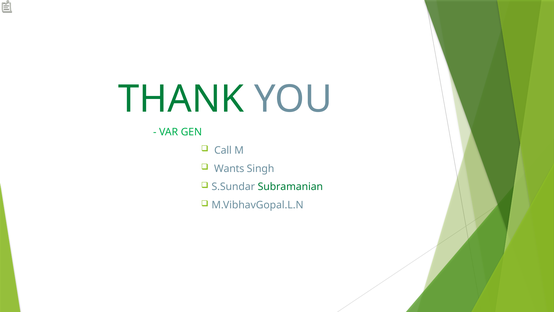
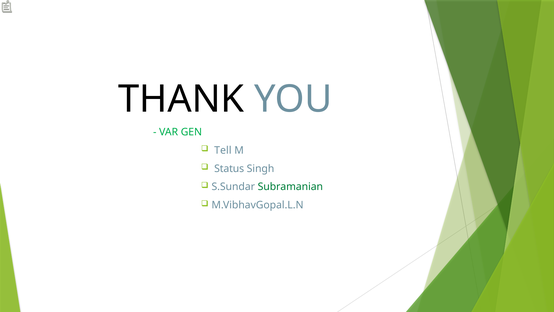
THANK colour: green -> black (181, 99)
Call: Call -> Tell (223, 150)
Wants: Wants -> Status (229, 168)
